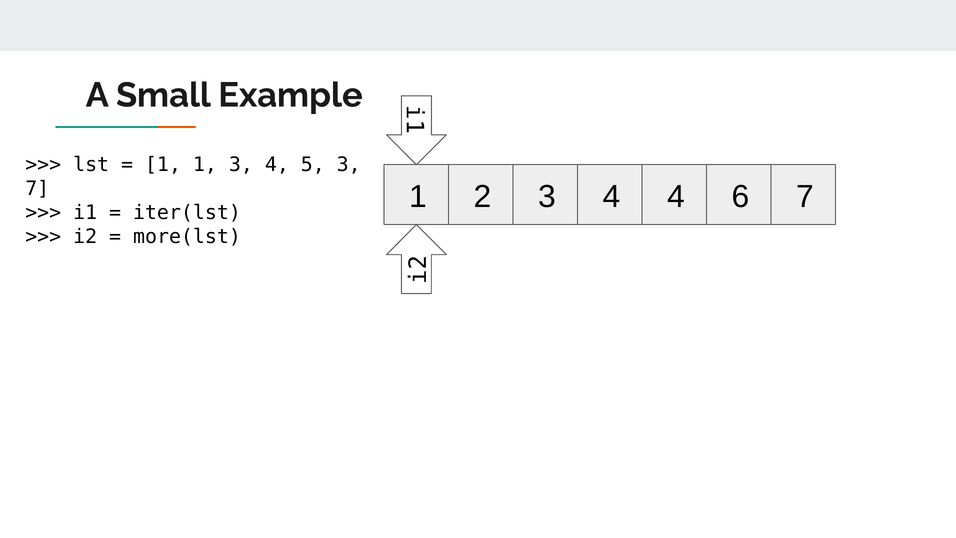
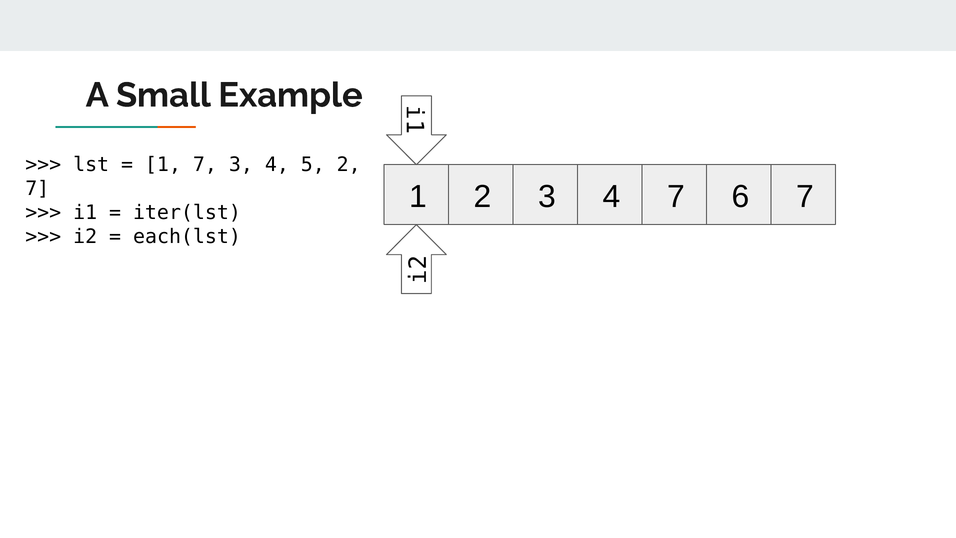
1 1: 1 -> 7 (205, 165)
5 3: 3 -> 2 (349, 165)
4 4: 4 -> 7 (676, 197)
more(lst: more(lst -> each(lst (187, 236)
